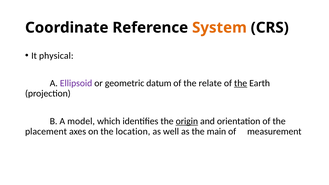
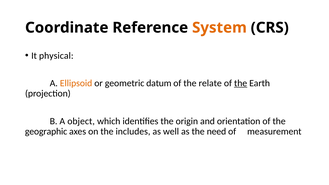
Ellipsoid colour: purple -> orange (76, 83)
model: model -> object (81, 121)
origin underline: present -> none (187, 121)
placement: placement -> geographic (46, 132)
location: location -> includes (133, 132)
main: main -> need (216, 132)
